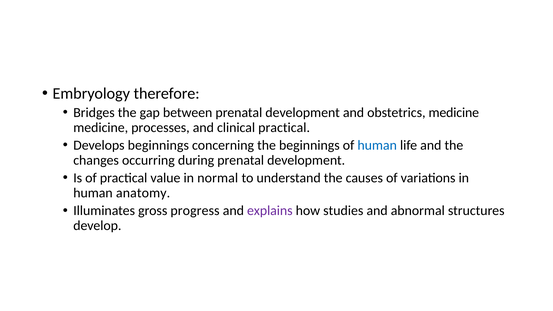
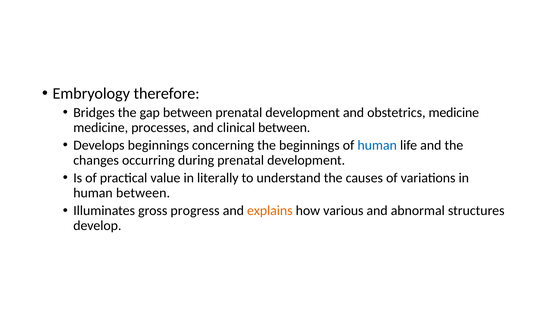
clinical practical: practical -> between (284, 127)
normal: normal -> literally (218, 178)
human anatomy: anatomy -> between (143, 193)
explains colour: purple -> orange (270, 211)
studies: studies -> various (343, 211)
